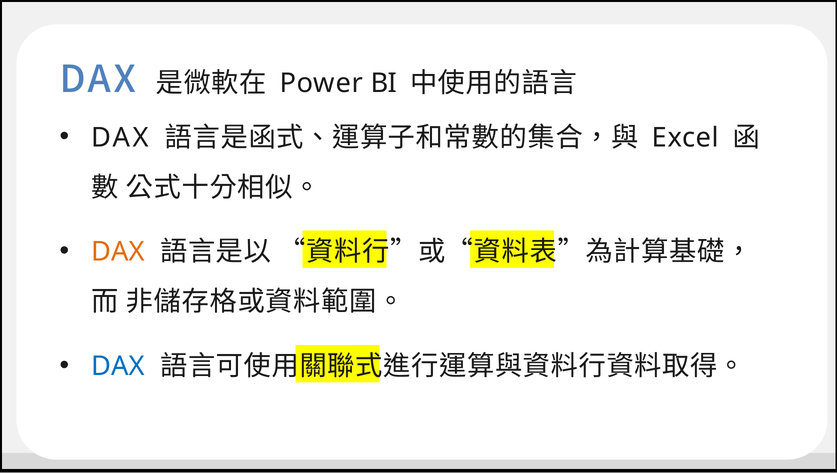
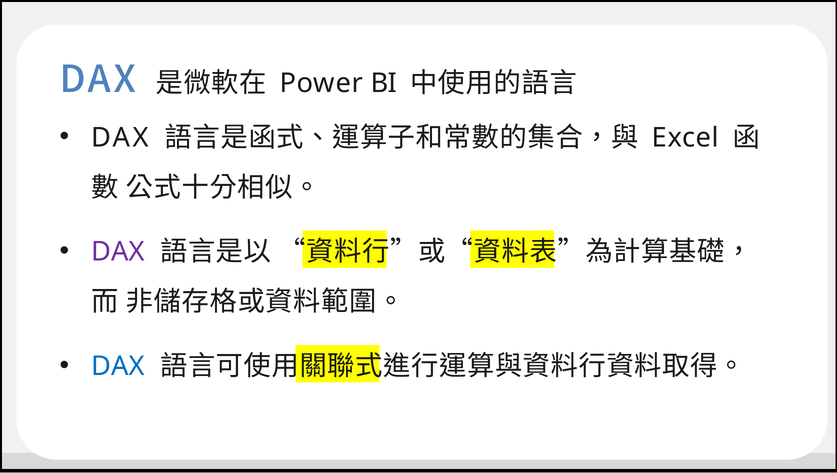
DAX colour: orange -> purple (118, 252)
